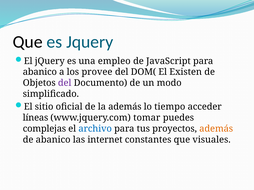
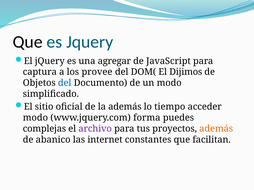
empleo: empleo -> agregar (114, 61)
abanico: abanico -> captura (40, 72)
Existen: Existen -> Dijimos (186, 72)
del colour: purple -> blue (65, 83)
líneas: líneas -> modo (35, 118)
tomar: tomar -> forma (147, 118)
archivo colour: blue -> purple (95, 129)
visuales: visuales -> facilitan (212, 140)
